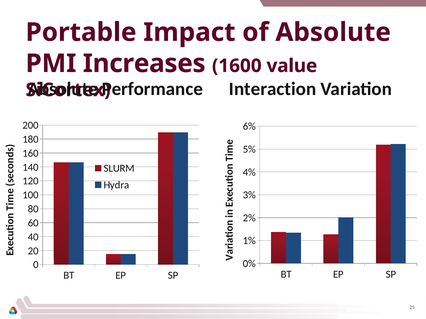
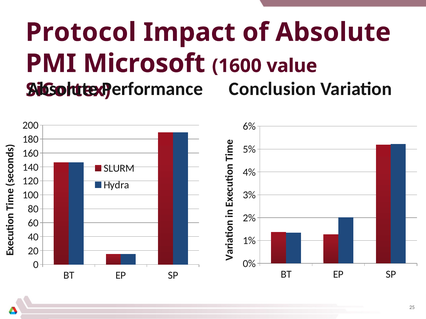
Portable: Portable -> Protocol (81, 32)
Increases: Increases -> Microsoft (144, 64)
Interaction: Interaction -> Conclusion (272, 89)
